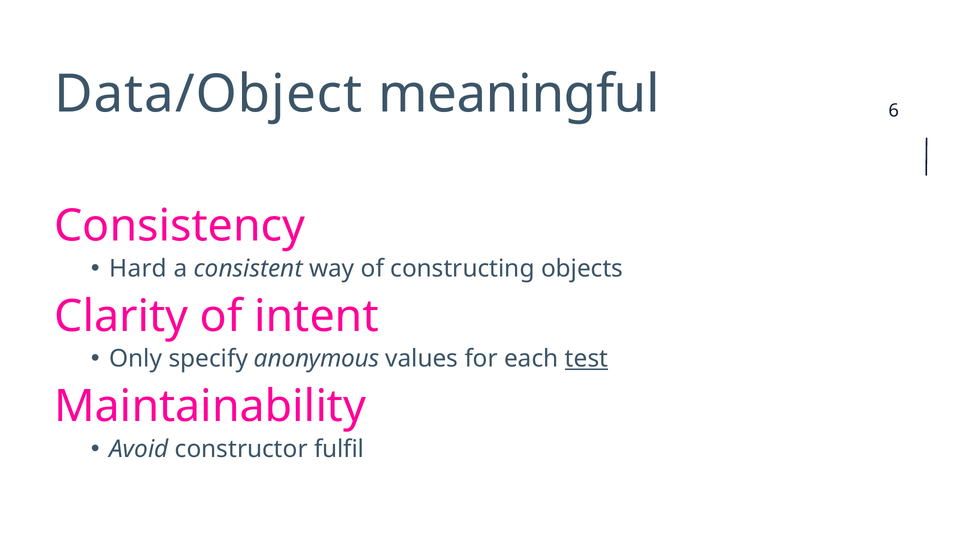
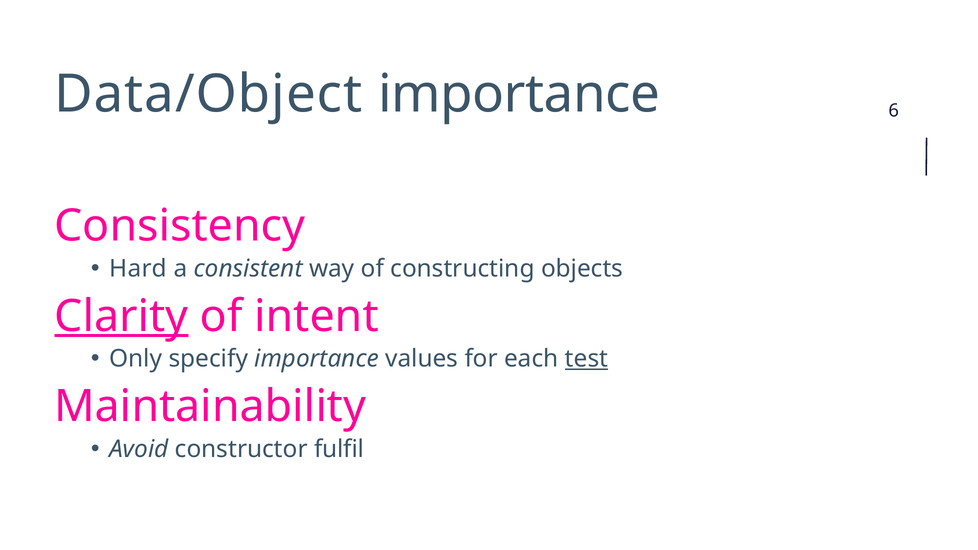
Data/Object meaningful: meaningful -> importance (519, 94)
Clarity underline: none -> present (121, 316)
specify anonymous: anonymous -> importance (317, 359)
